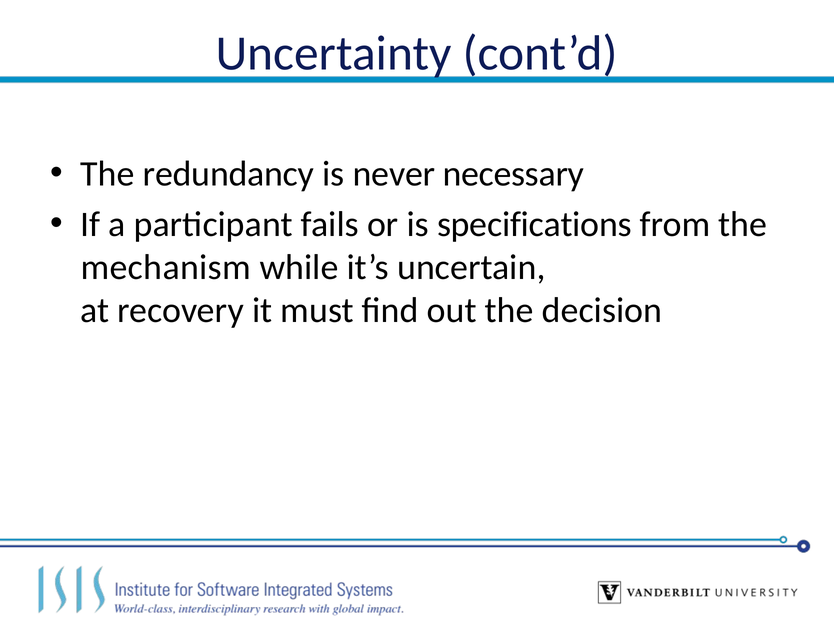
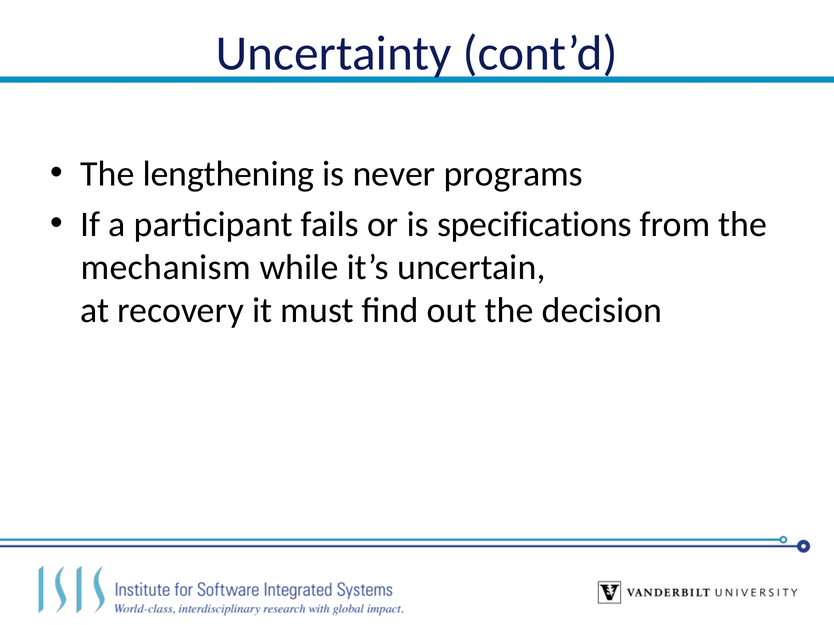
redundancy: redundancy -> lengthening (228, 174)
necessary: necessary -> programs (513, 174)
